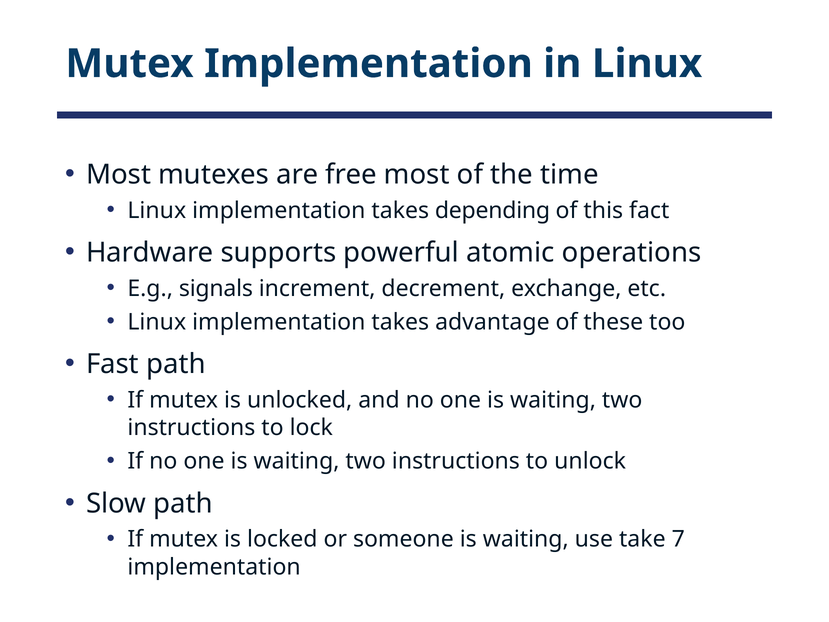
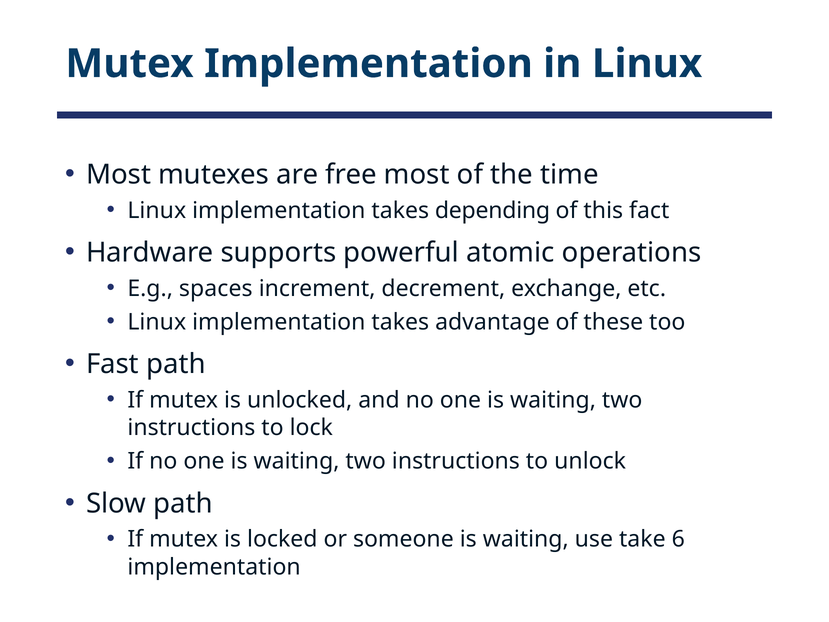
signals: signals -> spaces (216, 289)
7: 7 -> 6 (678, 539)
